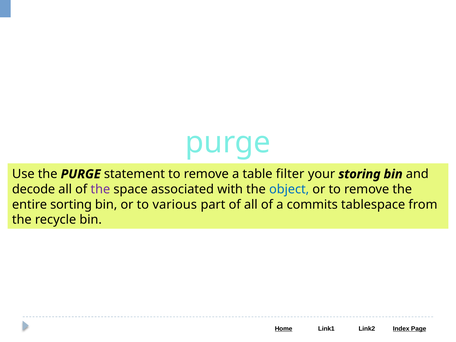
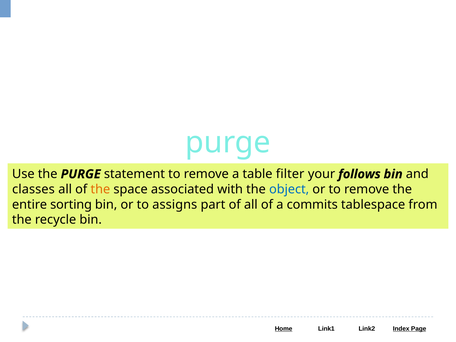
storing: storing -> follows (359, 174)
decode: decode -> classes (33, 189)
the colour: purple -> orange (100, 189)
various: various -> assigns (175, 205)
